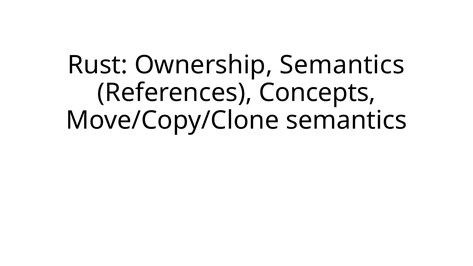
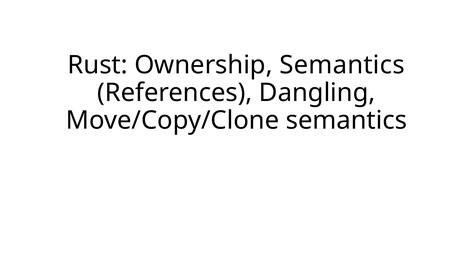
Concepts: Concepts -> Dangling (317, 93)
